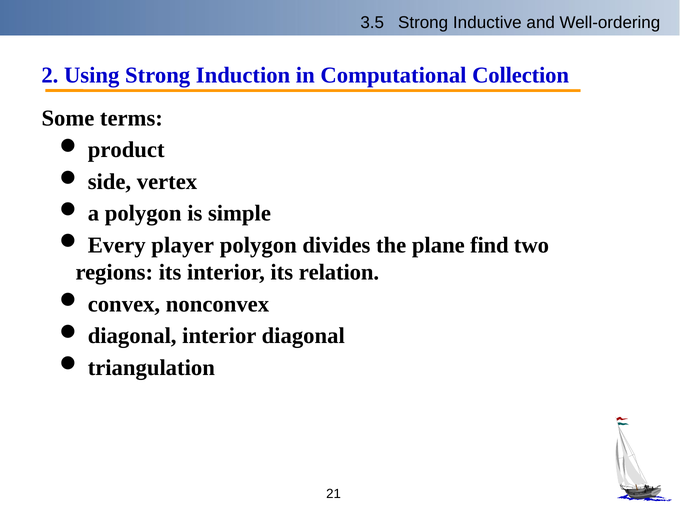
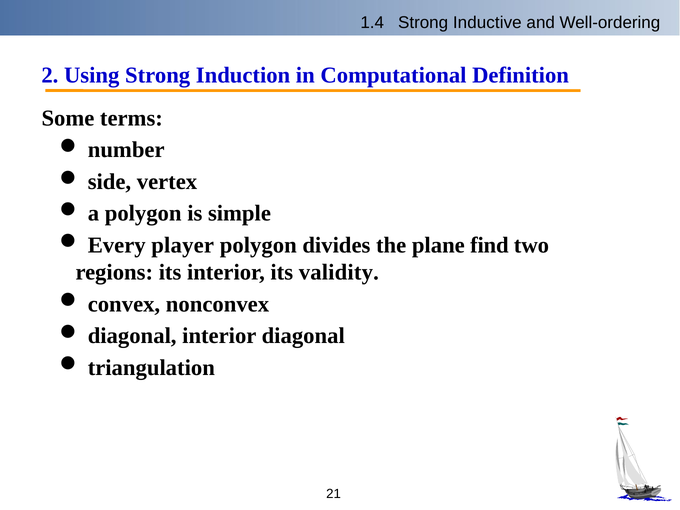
3.5: 3.5 -> 1.4 (372, 23)
Collection: Collection -> Definition (521, 75)
product: product -> number (126, 150)
relation: relation -> validity (339, 272)
